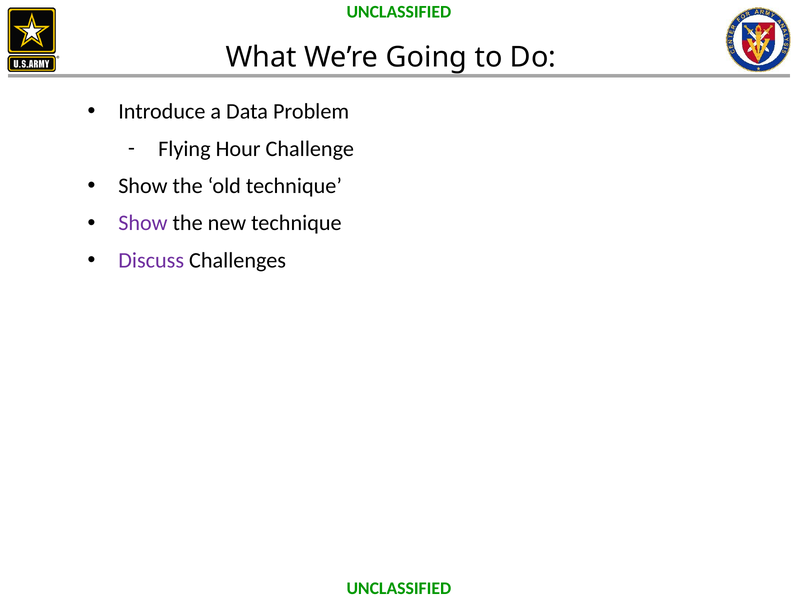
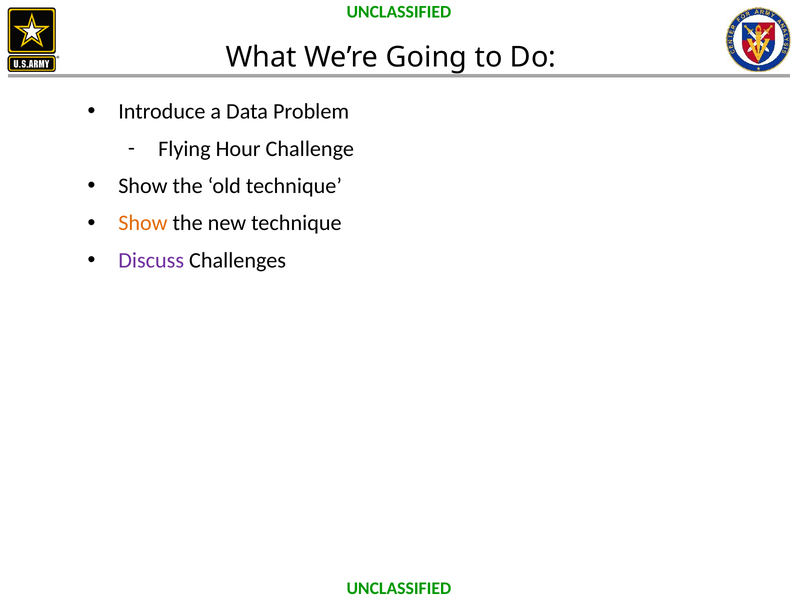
Show colour: purple -> orange (143, 223)
